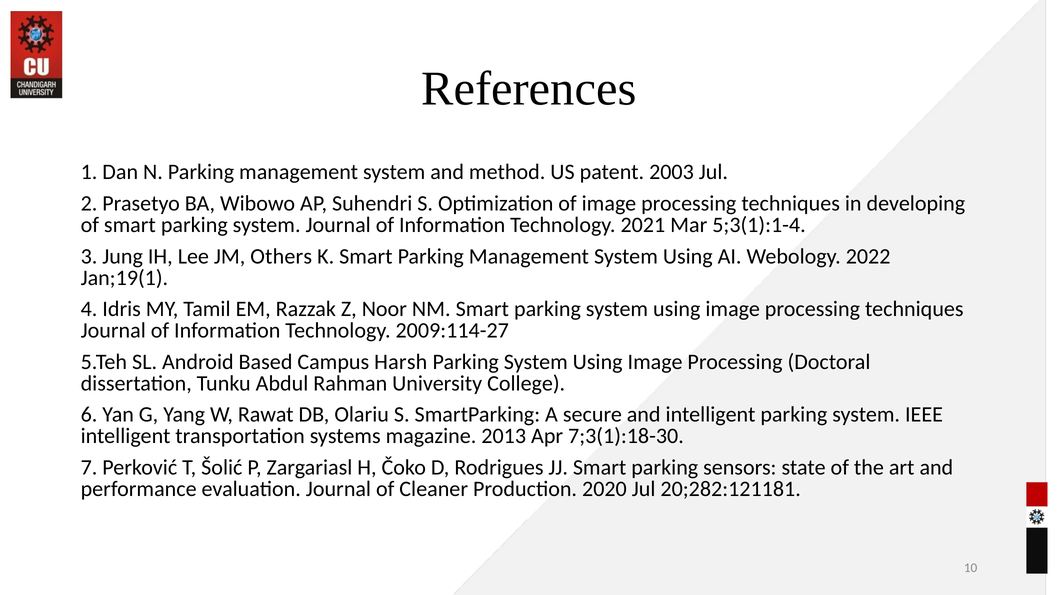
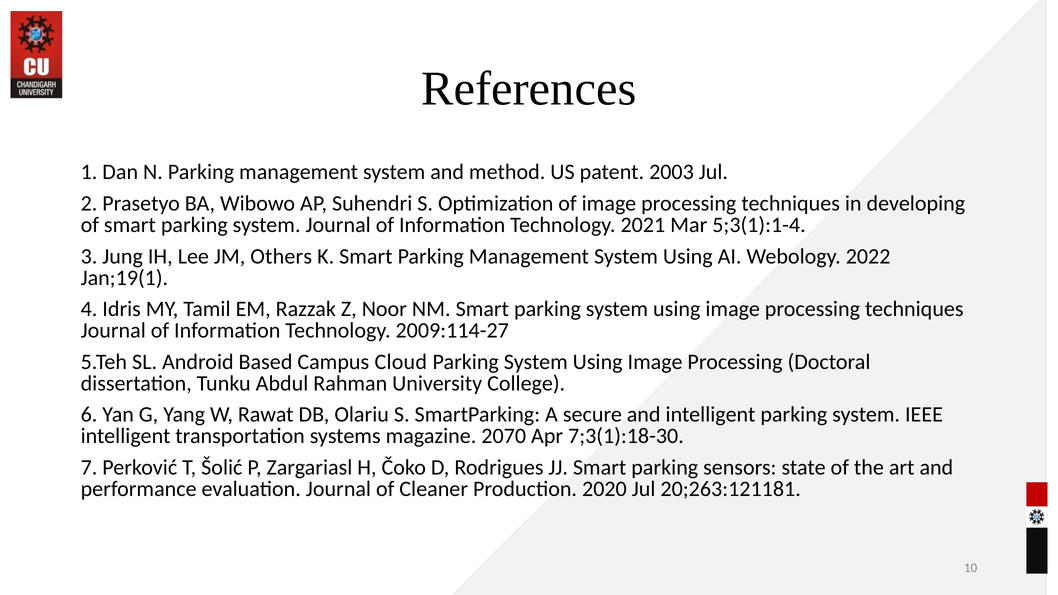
Harsh: Harsh -> Cloud (401, 362)
2013: 2013 -> 2070 (504, 436)
20;282:121181: 20;282:121181 -> 20;263:121181 (731, 489)
